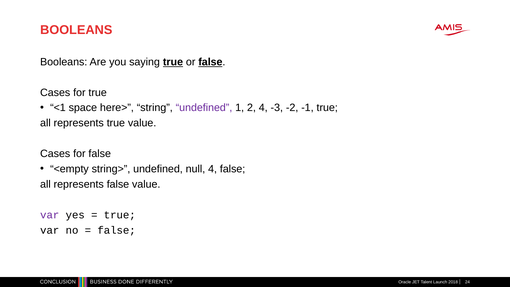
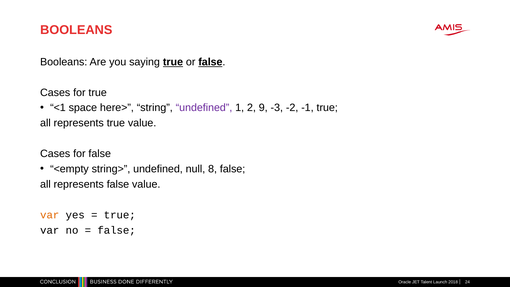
2 4: 4 -> 9 (263, 108)
null 4: 4 -> 8 (213, 169)
var colour: purple -> orange (50, 215)
